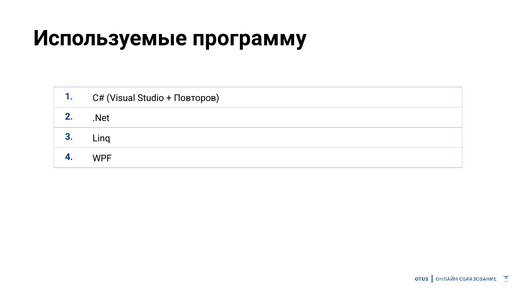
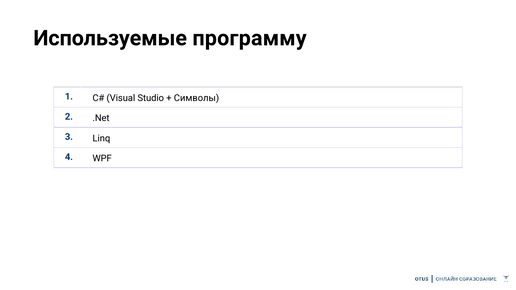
Повторов: Повторов -> Символы (197, 98)
